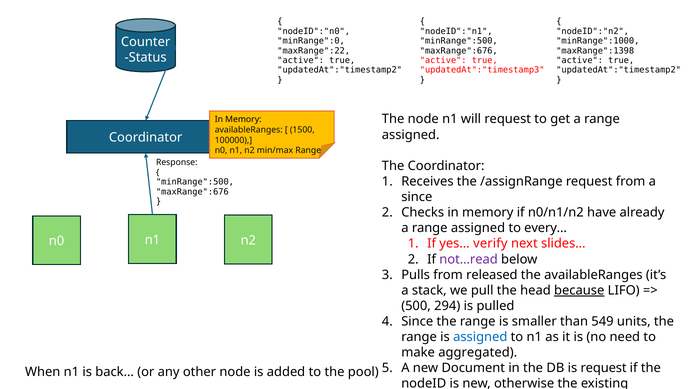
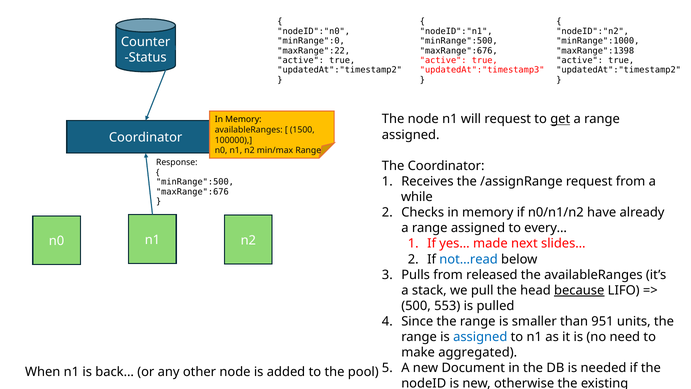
get underline: none -> present (560, 119)
since: since -> while (417, 197)
verify: verify -> made (490, 243)
not…read colour: purple -> blue (469, 259)
294: 294 -> 553 (447, 306)
549: 549 -> 951 (602, 321)
is request: request -> needed (603, 368)
